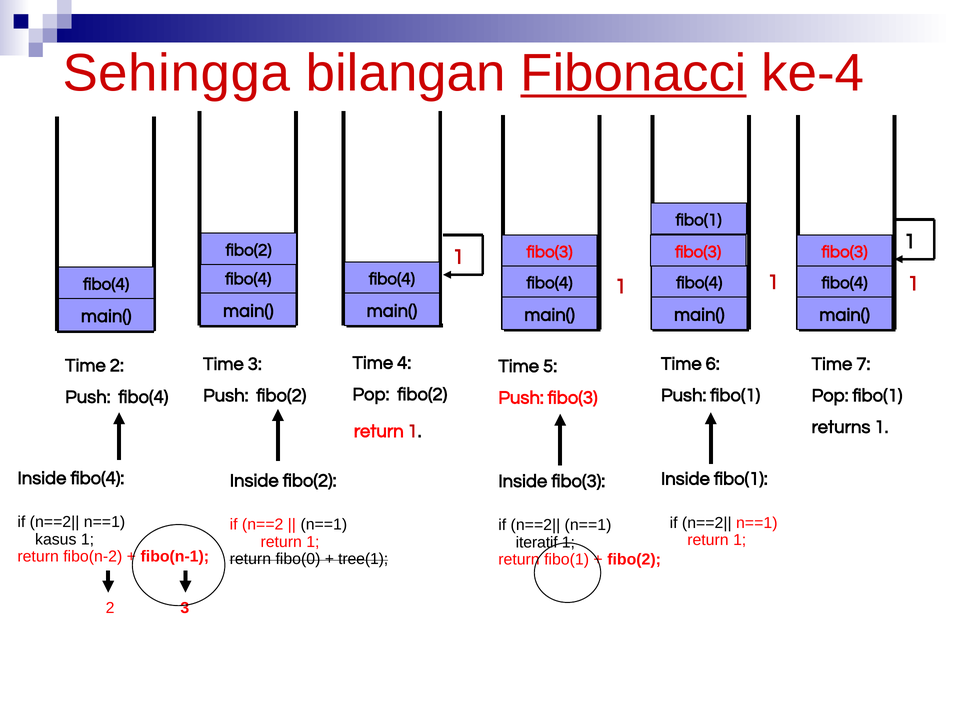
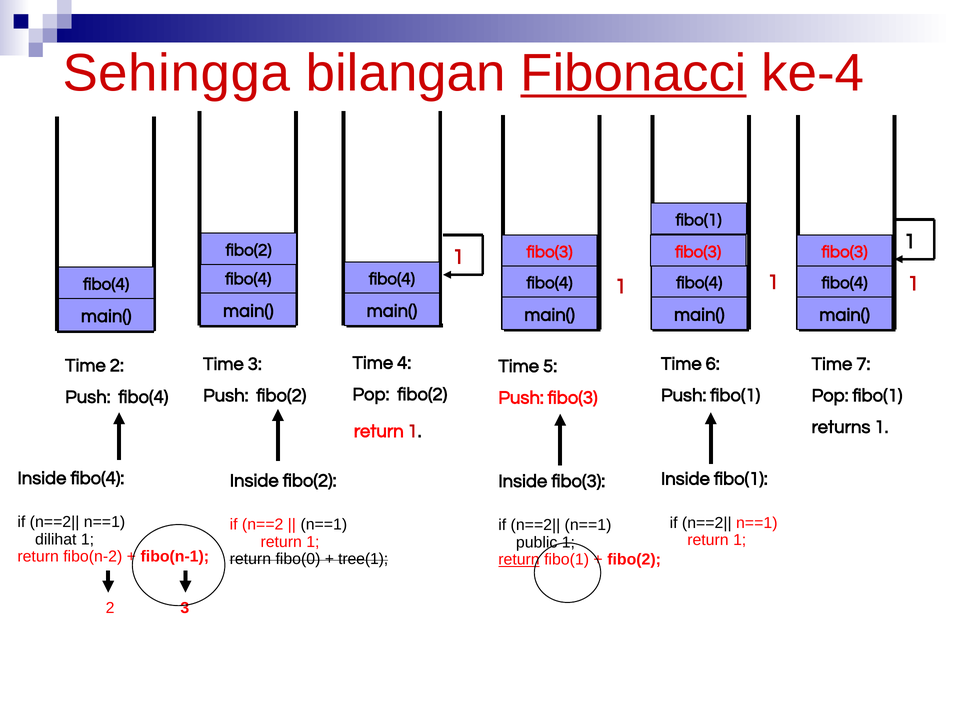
kasus: kasus -> dilihat (56, 539)
iteratif: iteratif -> public (537, 542)
return underline: none -> present (519, 559)
